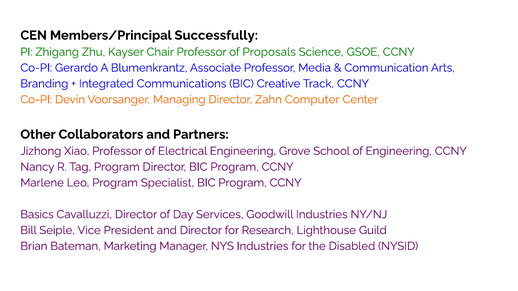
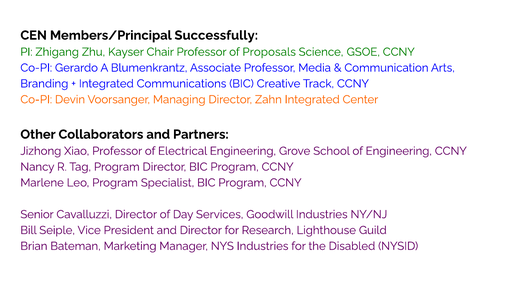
Zahn Computer: Computer -> Integrated (312, 100)
Basics: Basics -> Senior (37, 215)
